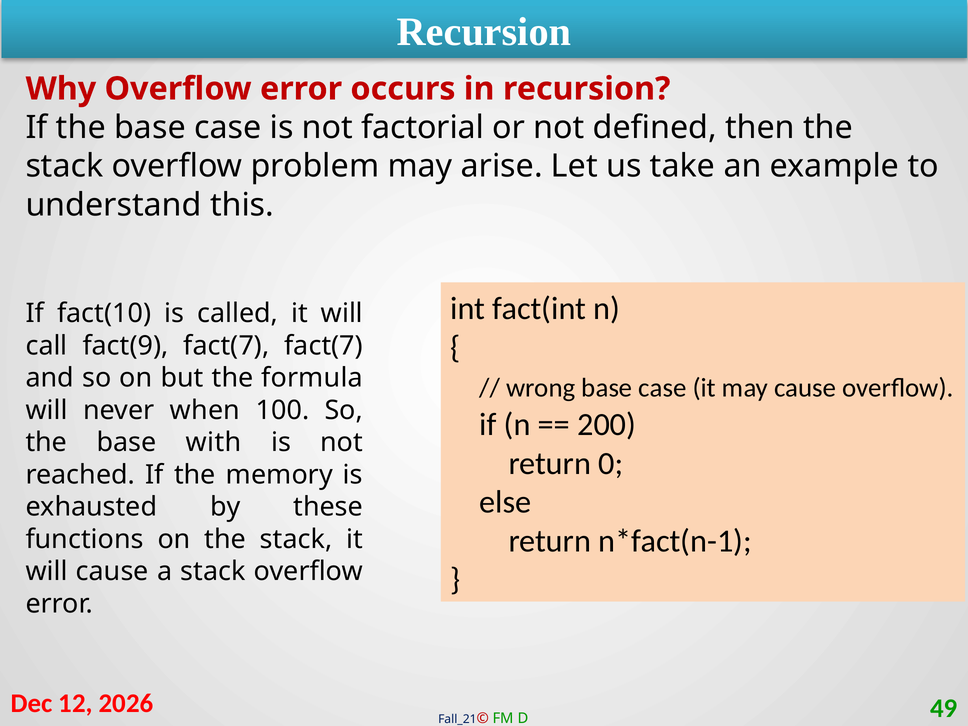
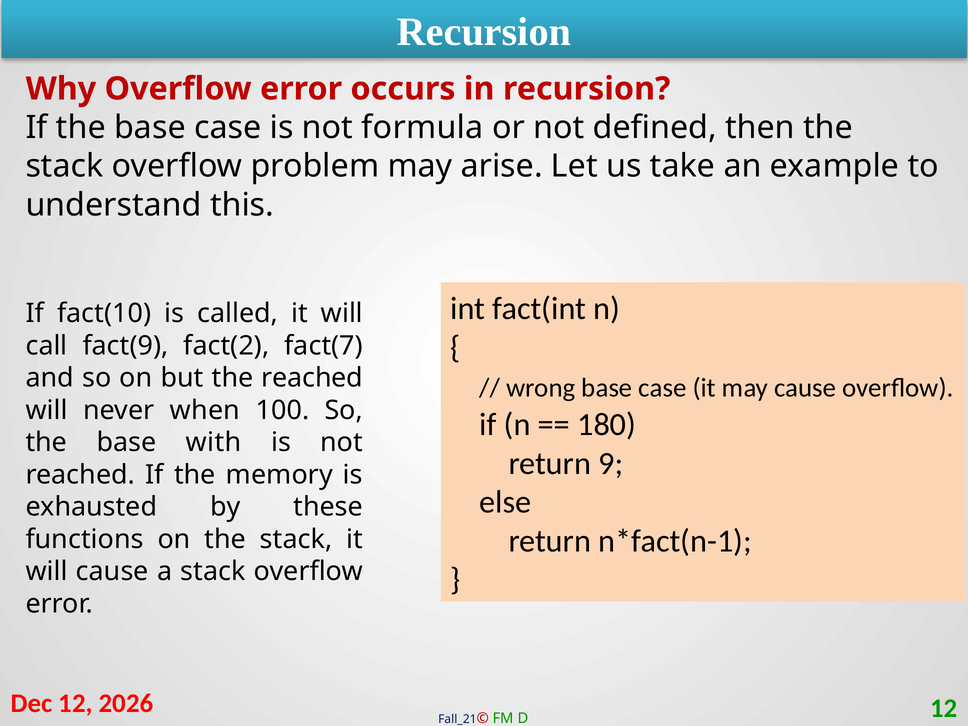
factorial: factorial -> formula (422, 128)
fact(9 fact(7: fact(7 -> fact(2 (226, 346)
the formula: formula -> reached (312, 378)
200: 200 -> 180 (607, 425)
0: 0 -> 9 (611, 464)
49: 49 -> 12 (944, 708)
